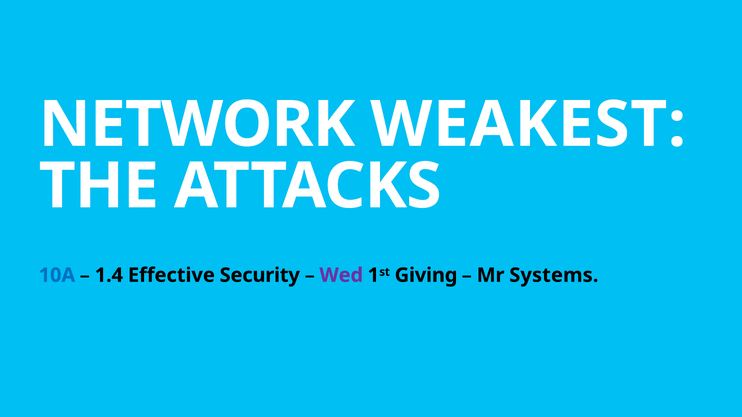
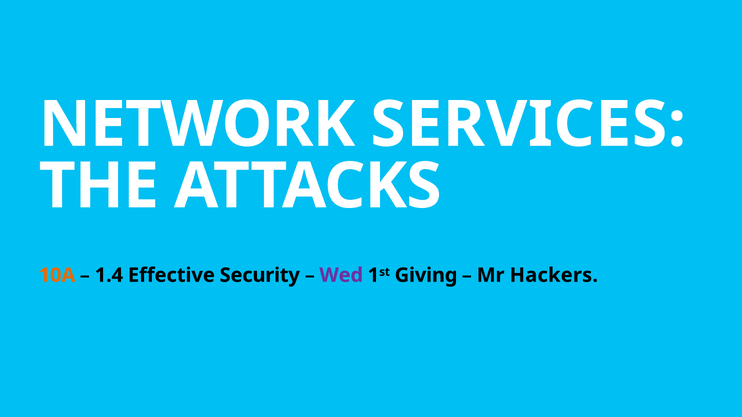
WEAKEST: WEAKEST -> SERVICES (528, 125)
10A colour: blue -> orange (57, 275)
Systems: Systems -> Hackers (554, 275)
